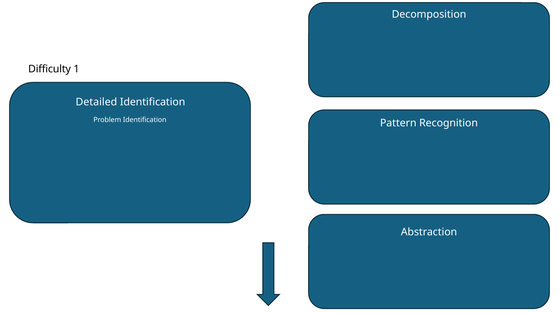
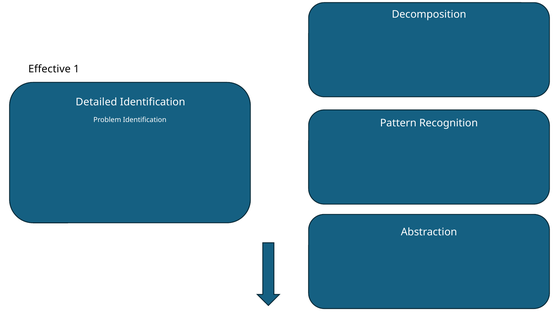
Difficulty: Difficulty -> Effective (49, 69)
